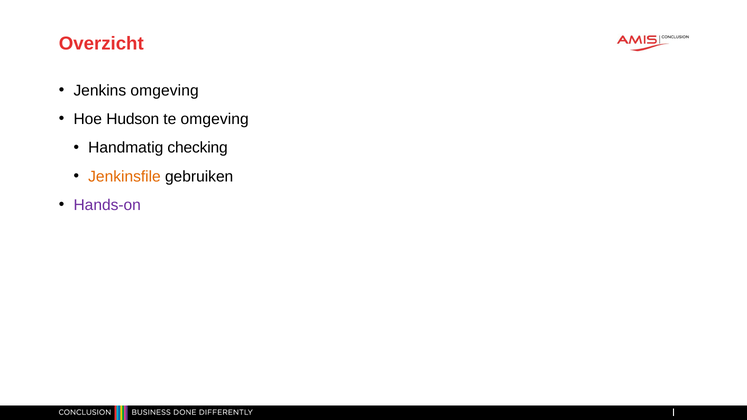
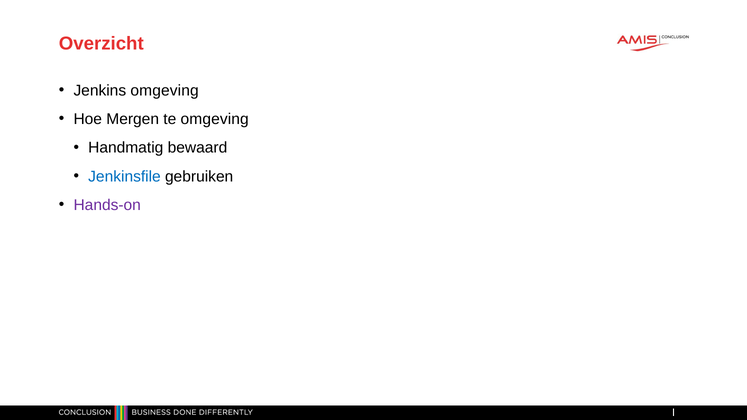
Hudson: Hudson -> Mergen (133, 119)
checking: checking -> bewaard (197, 148)
Jenkinsfile colour: orange -> blue (124, 177)
